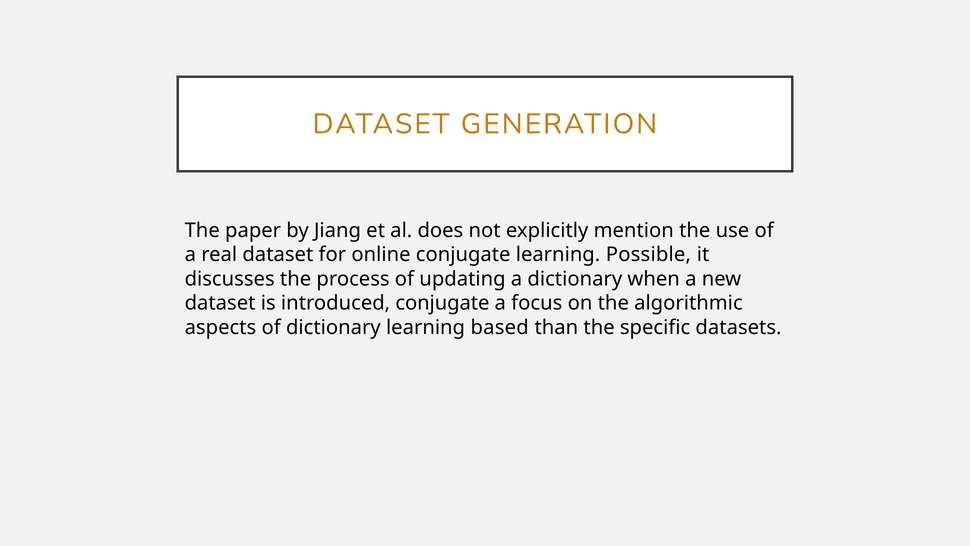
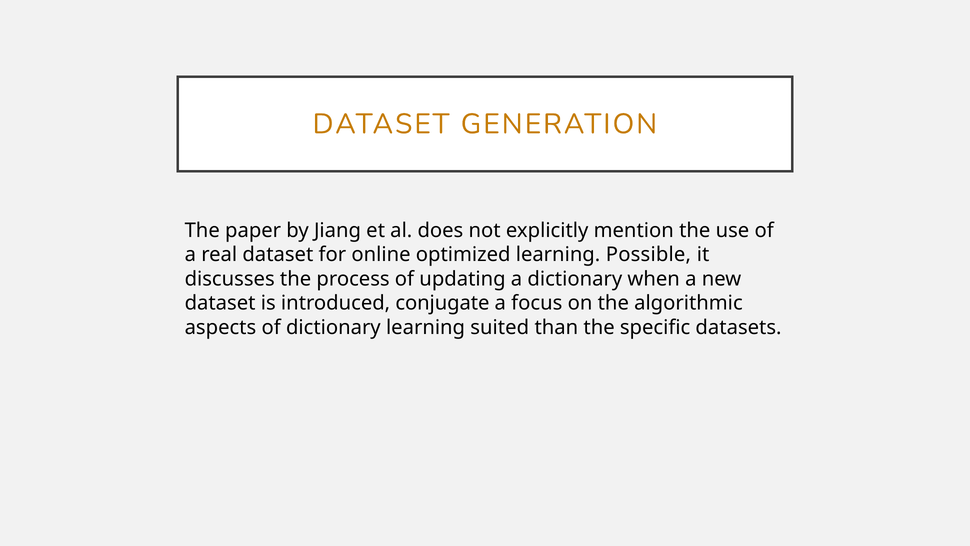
online conjugate: conjugate -> optimized (463, 254)
based: based -> suited (500, 327)
